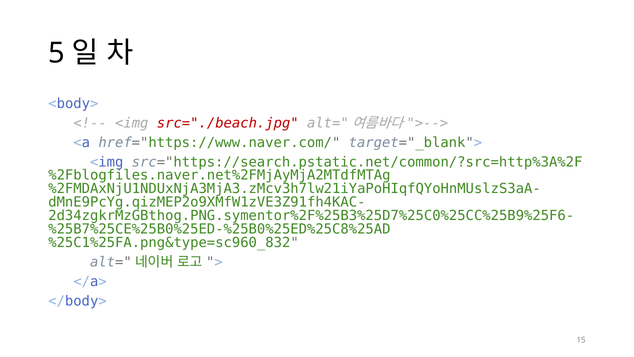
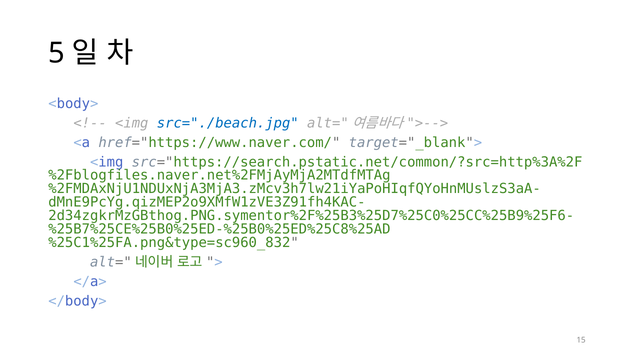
src="./beach.jpg colour: red -> blue (228, 123)
